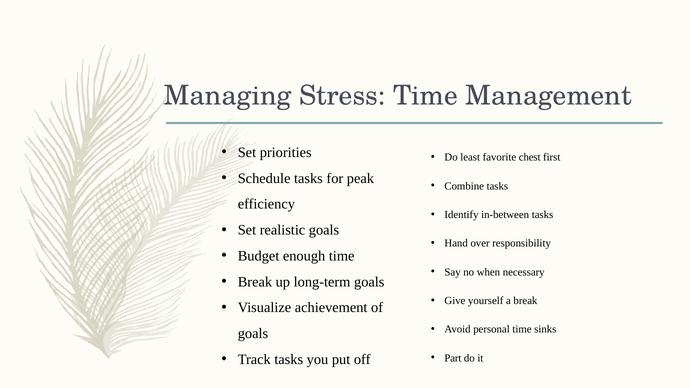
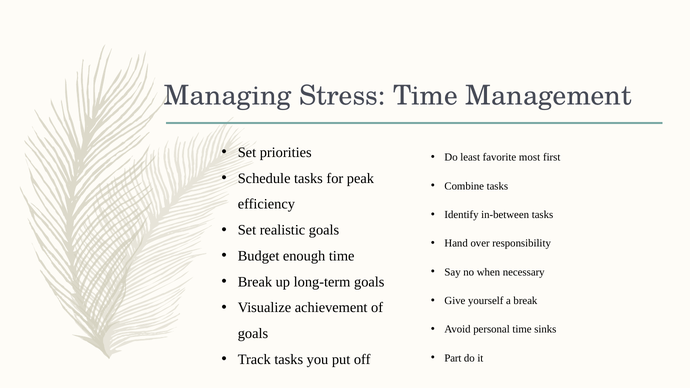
chest: chest -> most (530, 157)
